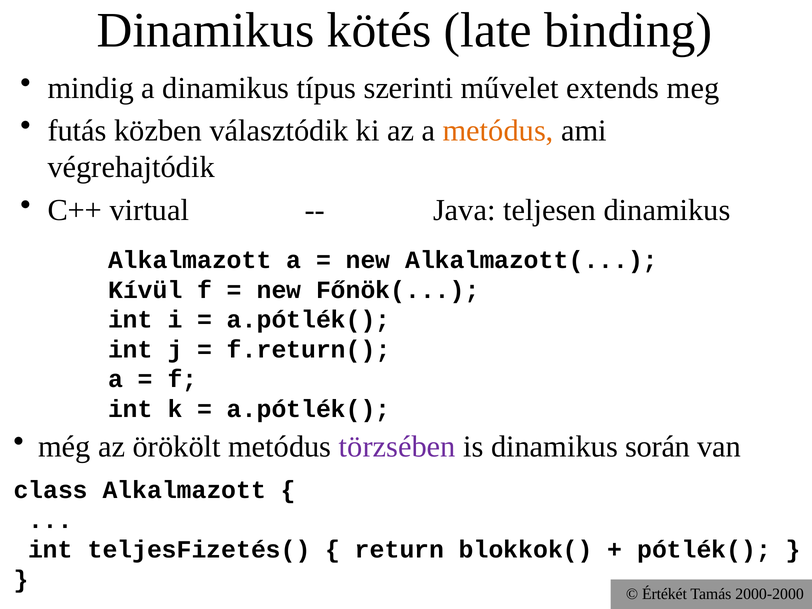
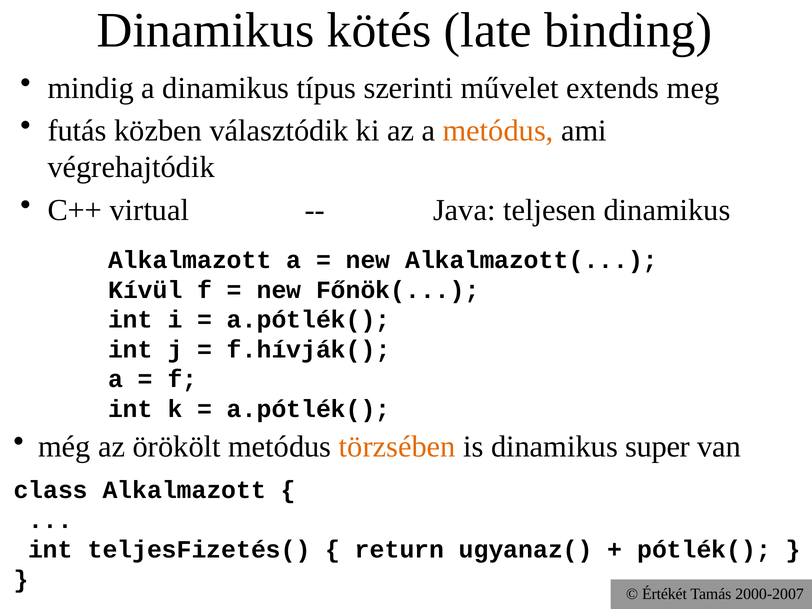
f.return(: f.return( -> f.hívják( (309, 349)
törzsében colour: purple -> orange (397, 447)
során: során -> super (658, 447)
blokkok(: blokkok( -> ugyanaz( (526, 550)
2000-2000: 2000-2000 -> 2000-2007 (770, 594)
